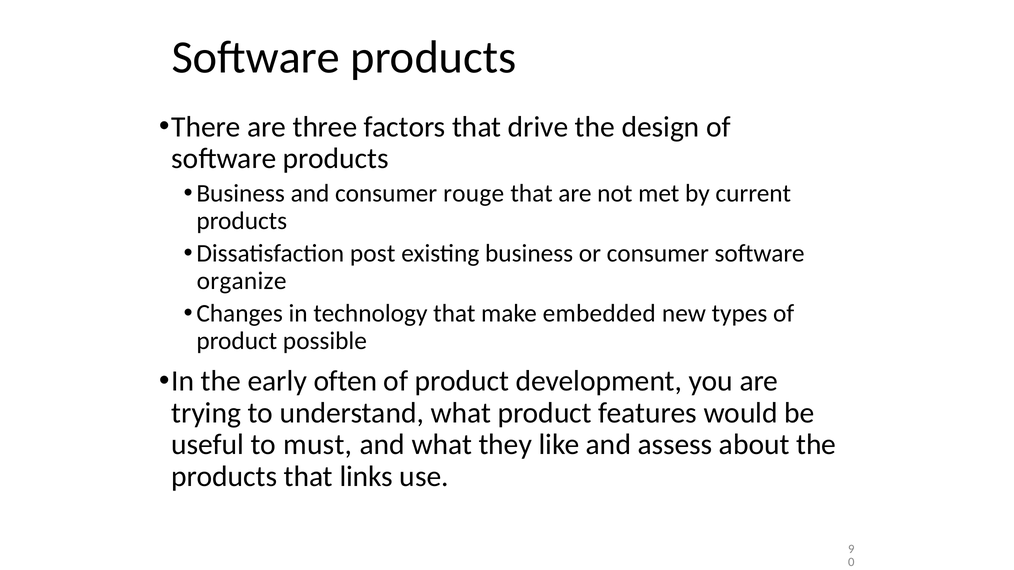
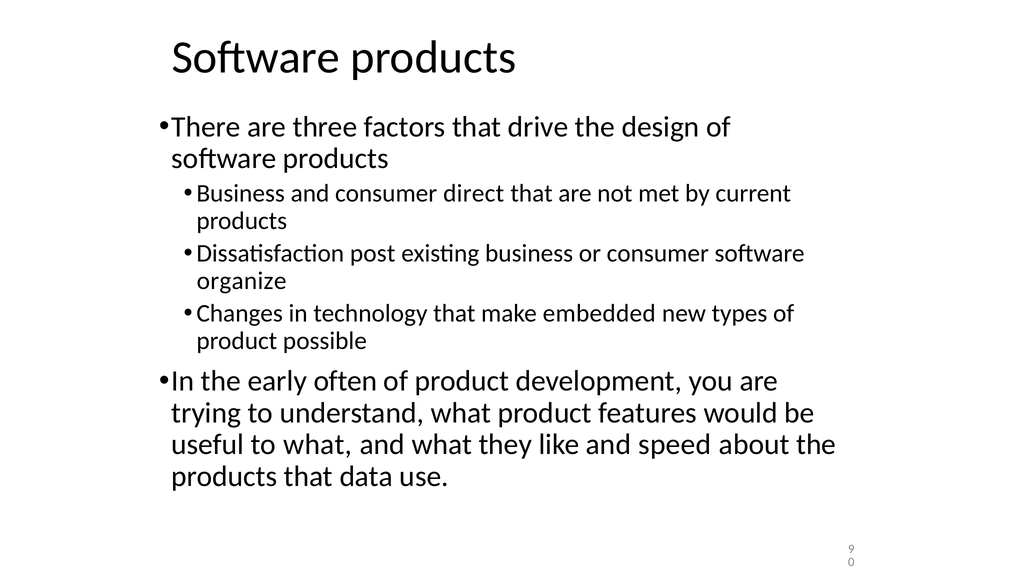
rouge: rouge -> direct (474, 194)
to must: must -> what (318, 445)
assess: assess -> speed (675, 445)
links: links -> data (366, 477)
